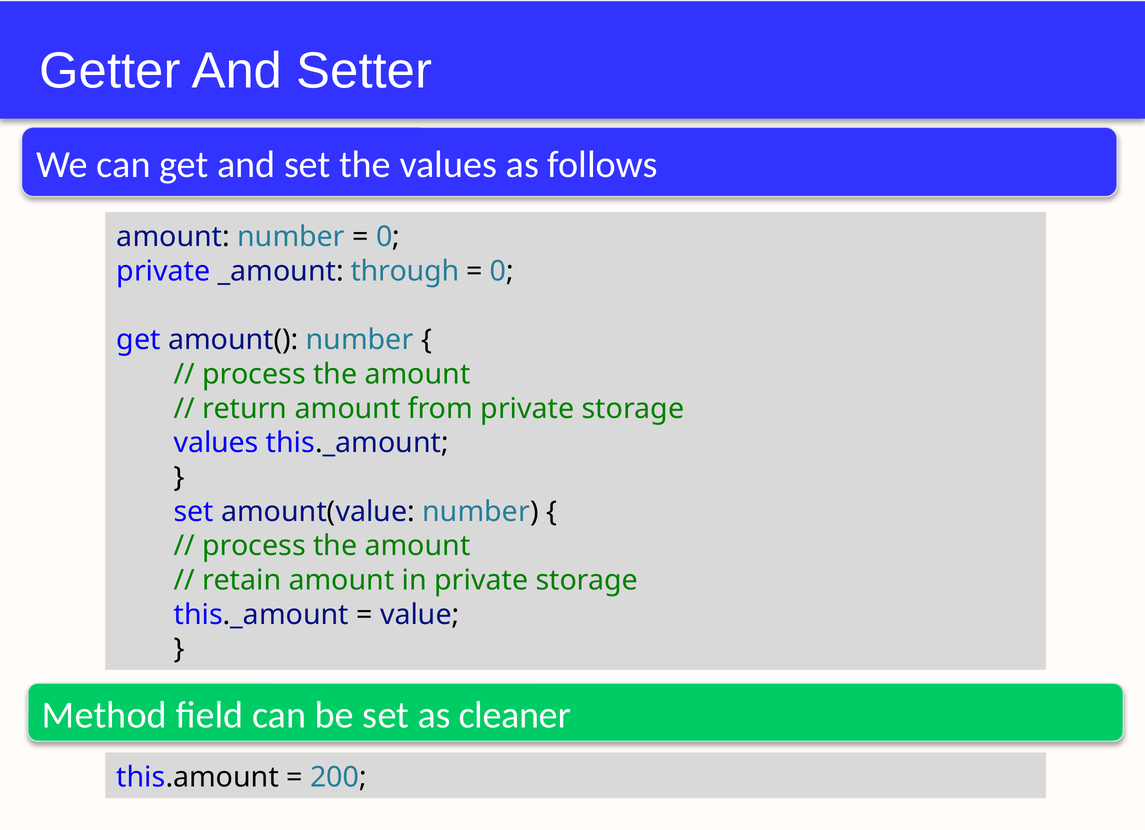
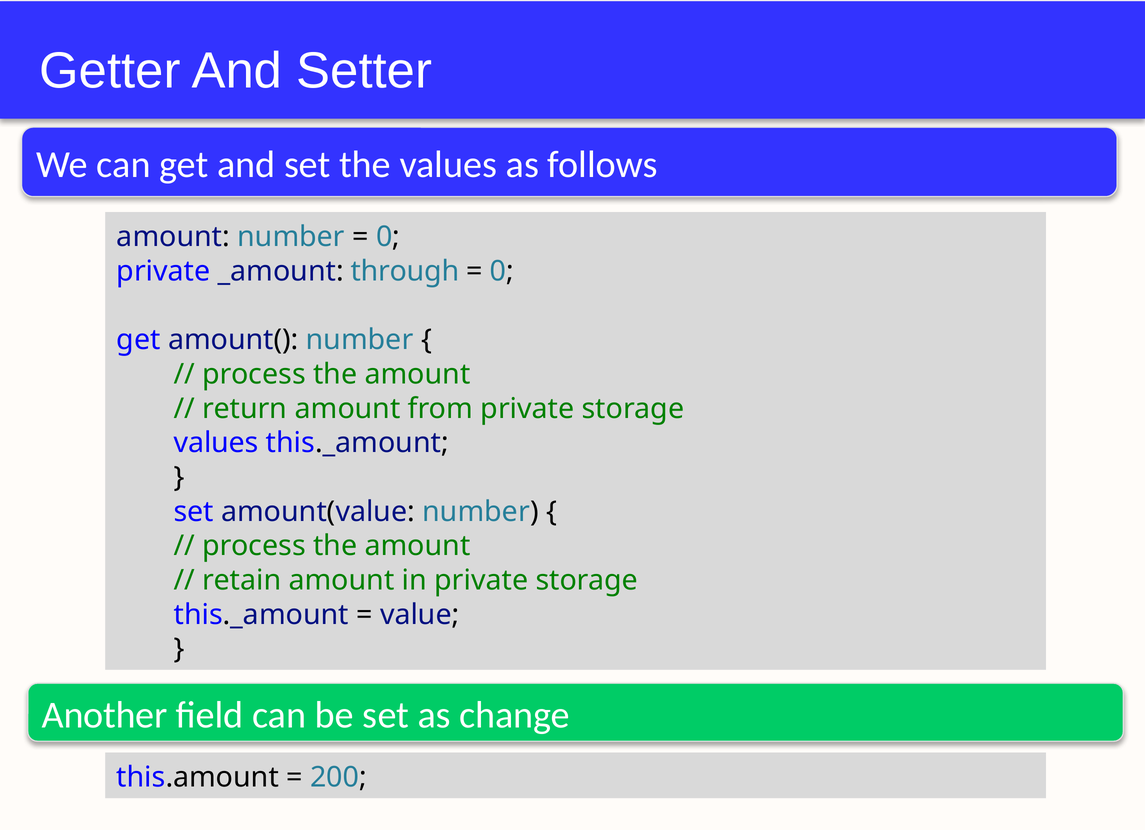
Method: Method -> Another (105, 715)
cleaner: cleaner -> change (515, 715)
